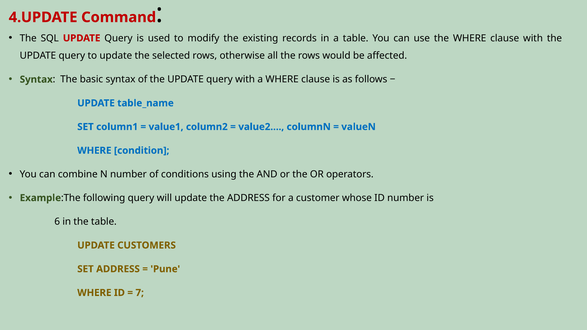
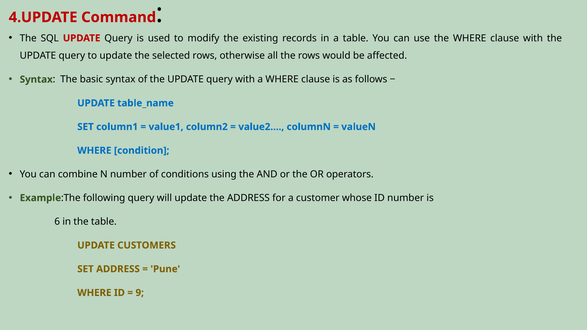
7: 7 -> 9 (140, 293)
